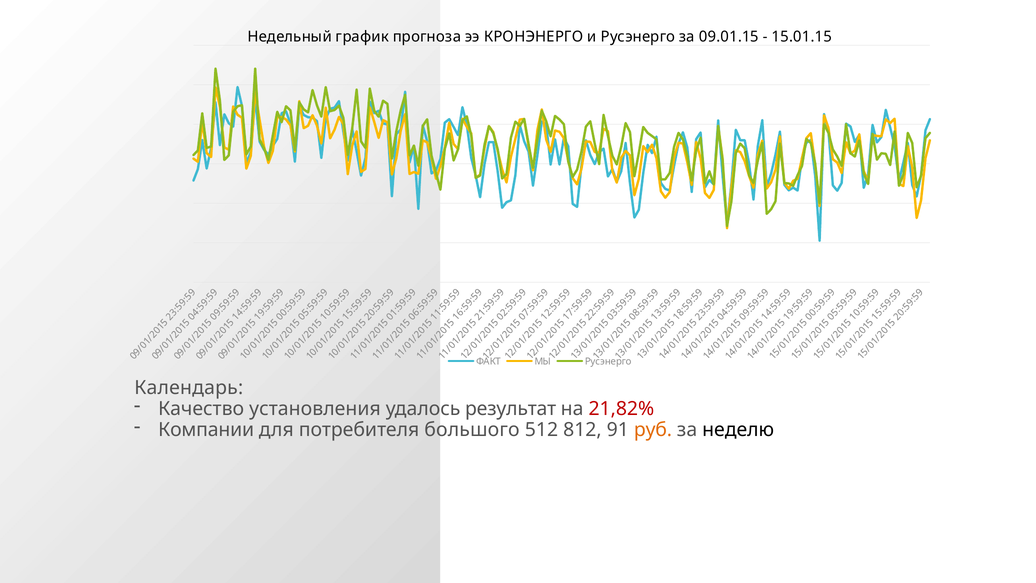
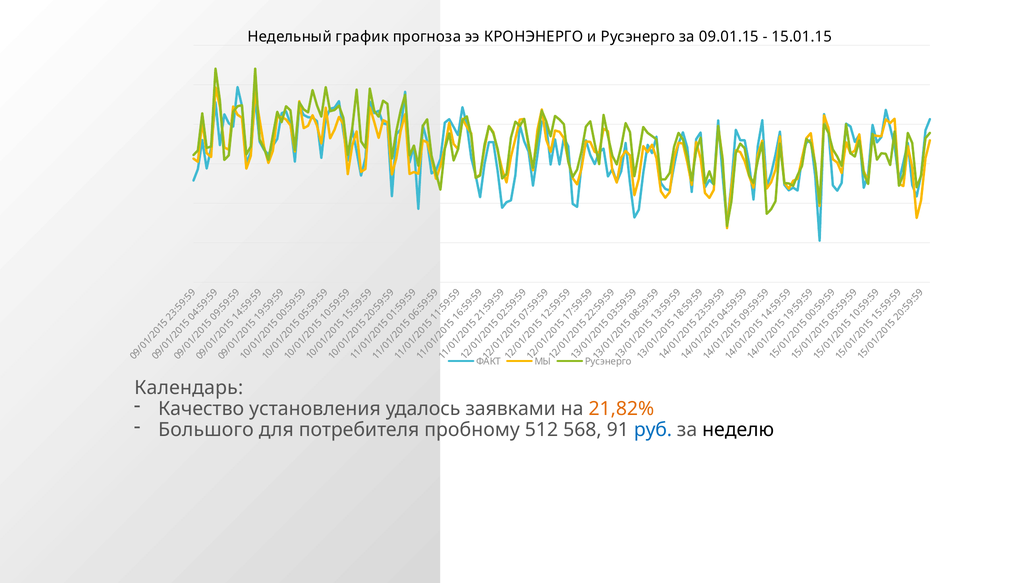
результат: результат -> заявками (511, 409)
21,82% colour: red -> orange (621, 409)
Компании: Компании -> Большого (206, 430)
большого: большого -> пробному (472, 430)
812: 812 -> 568 (582, 430)
руб colour: orange -> blue (653, 430)
